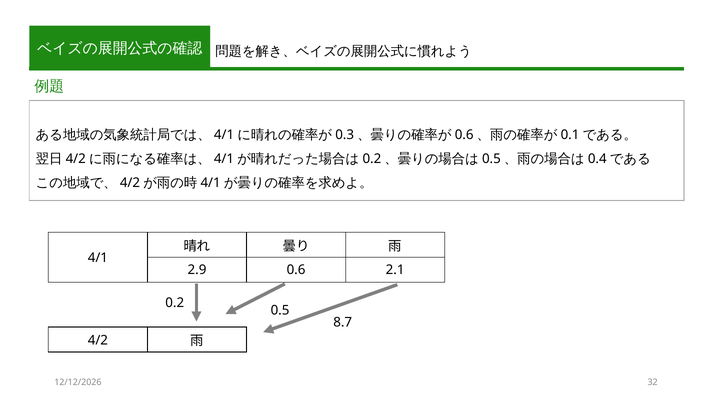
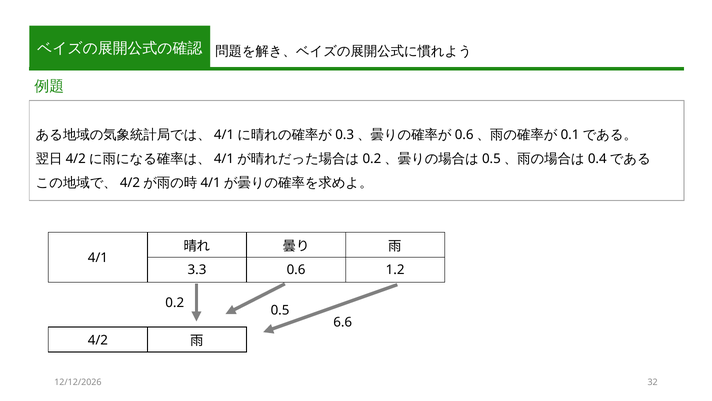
2.9: 2.9 -> 3.3 (197, 269)
2.1: 2.1 -> 1.2 (395, 269)
8.7: 8.7 -> 6.6 (343, 322)
